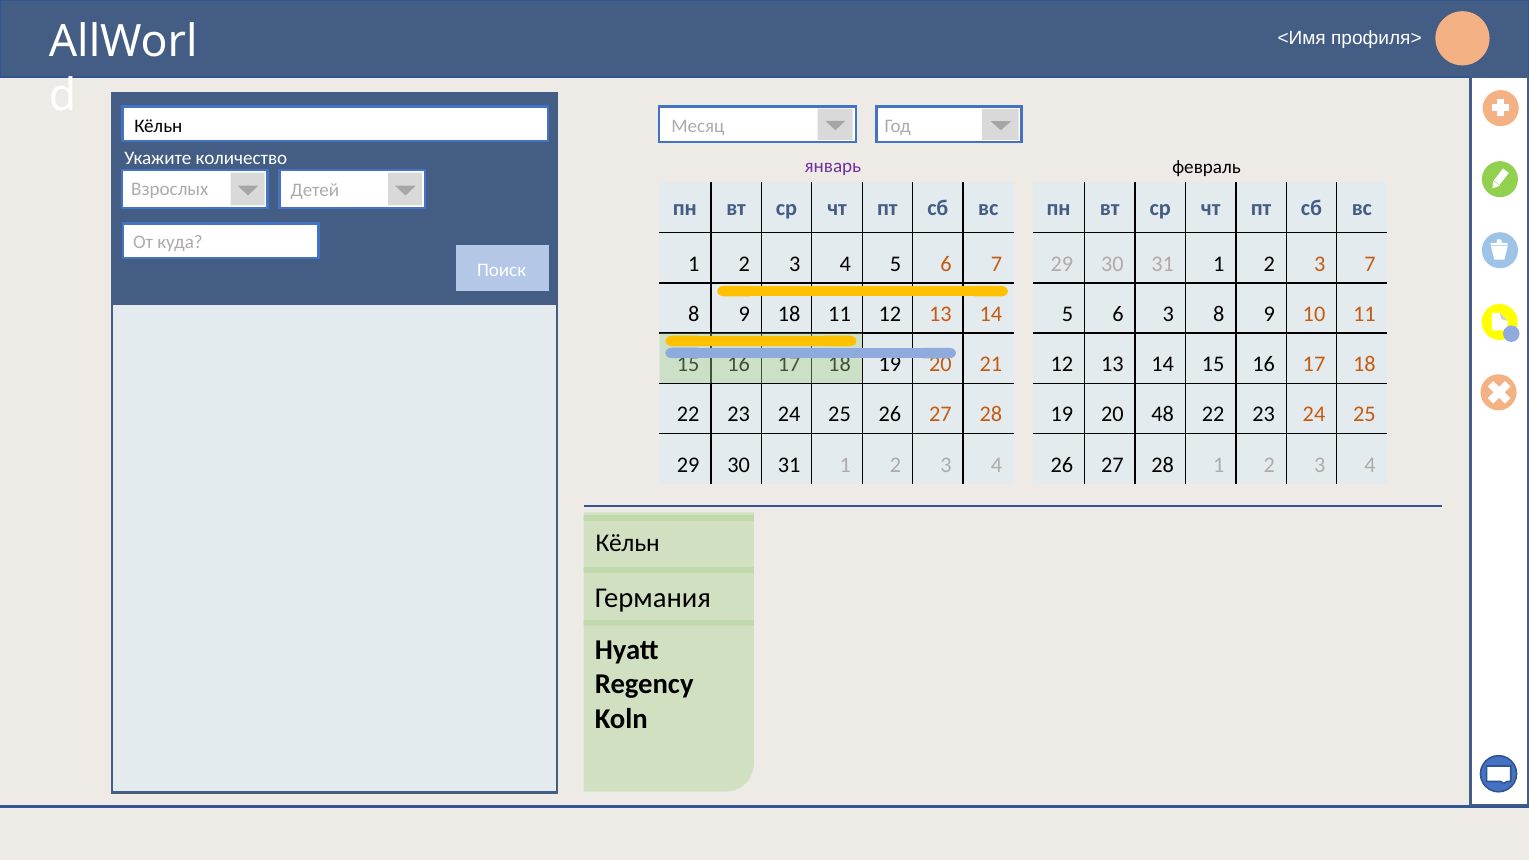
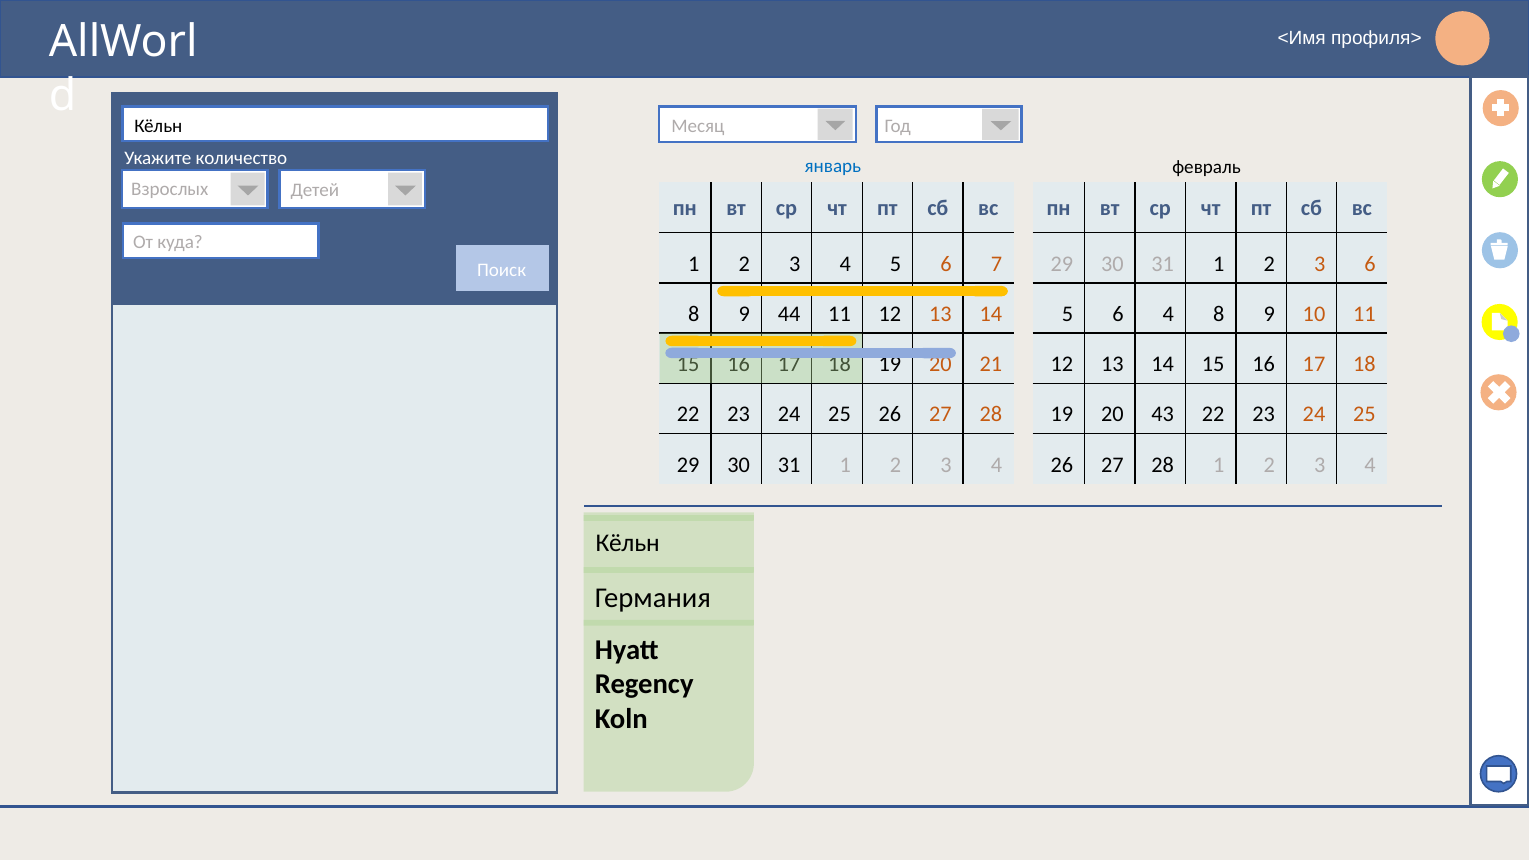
январь colour: purple -> blue (833, 166)
3 7: 7 -> 6 (1370, 264)
9 18: 18 -> 44 (789, 314)
6 3: 3 -> 4 (1168, 314)
48: 48 -> 43 (1163, 414)
